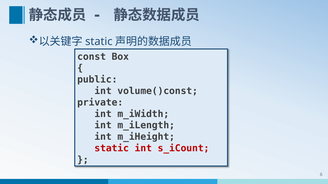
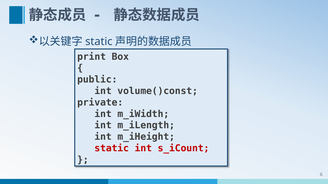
const: const -> print (92, 57)
